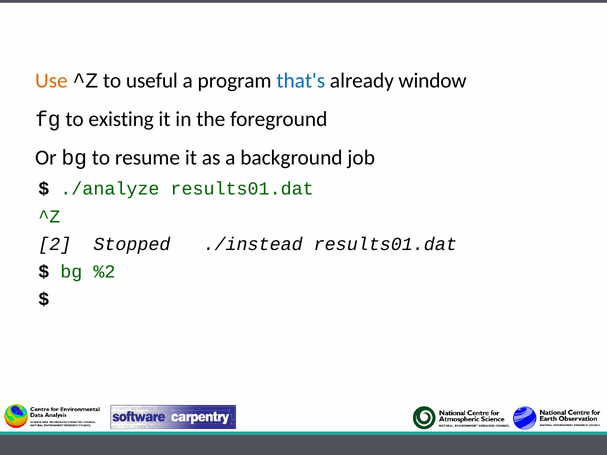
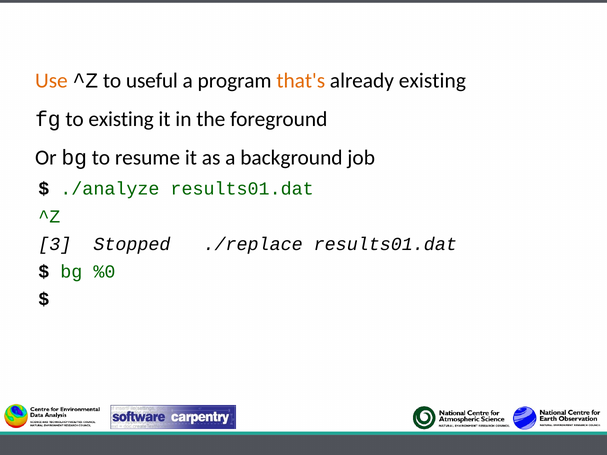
that's colour: blue -> orange (301, 81)
already window: window -> existing (432, 81)
2: 2 -> 3 (55, 244)
./instead: ./instead -> ./replace (253, 244)
%2: %2 -> %0 (104, 272)
